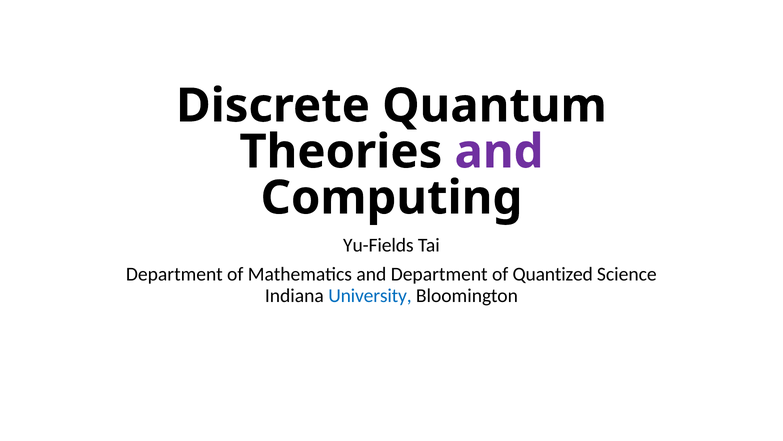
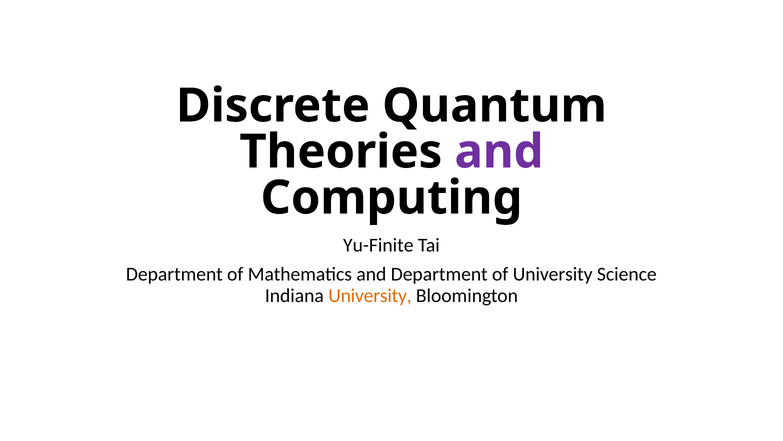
Yu-Fields: Yu-Fields -> Yu-Finite (378, 245)
of Quantized: Quantized -> University (553, 274)
University colour: blue -> orange (370, 295)
